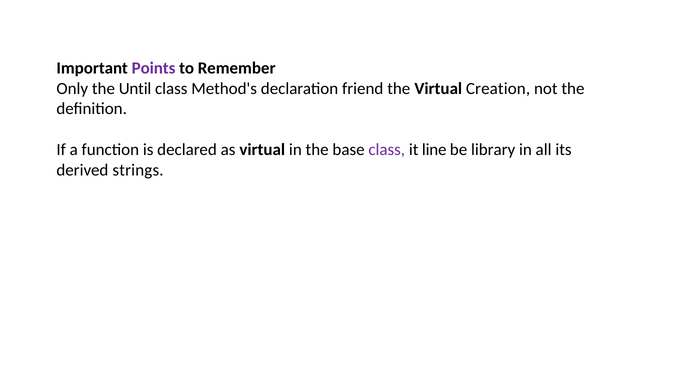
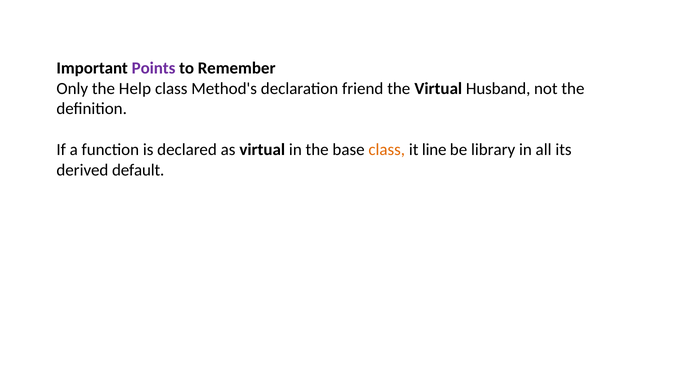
Until: Until -> Help (135, 88)
Creation: Creation -> Husband (498, 88)
class colour: purple -> orange (387, 150)
strings: strings -> default (138, 170)
